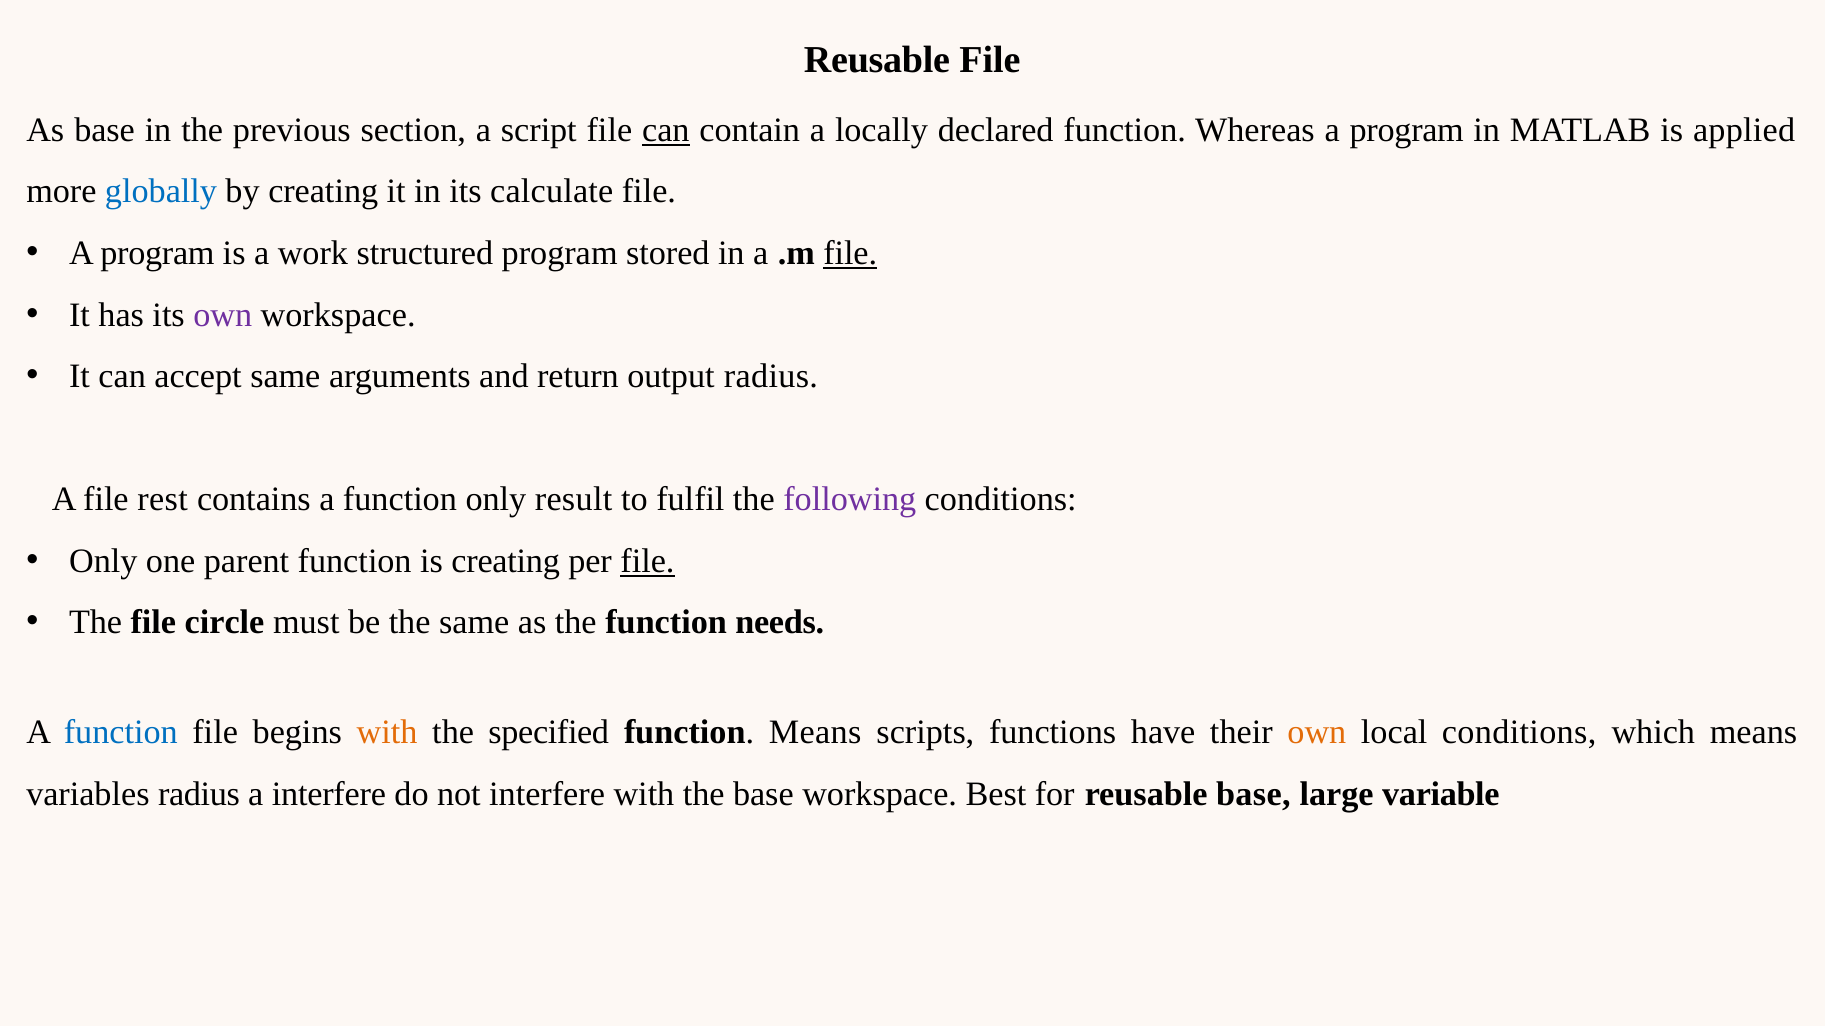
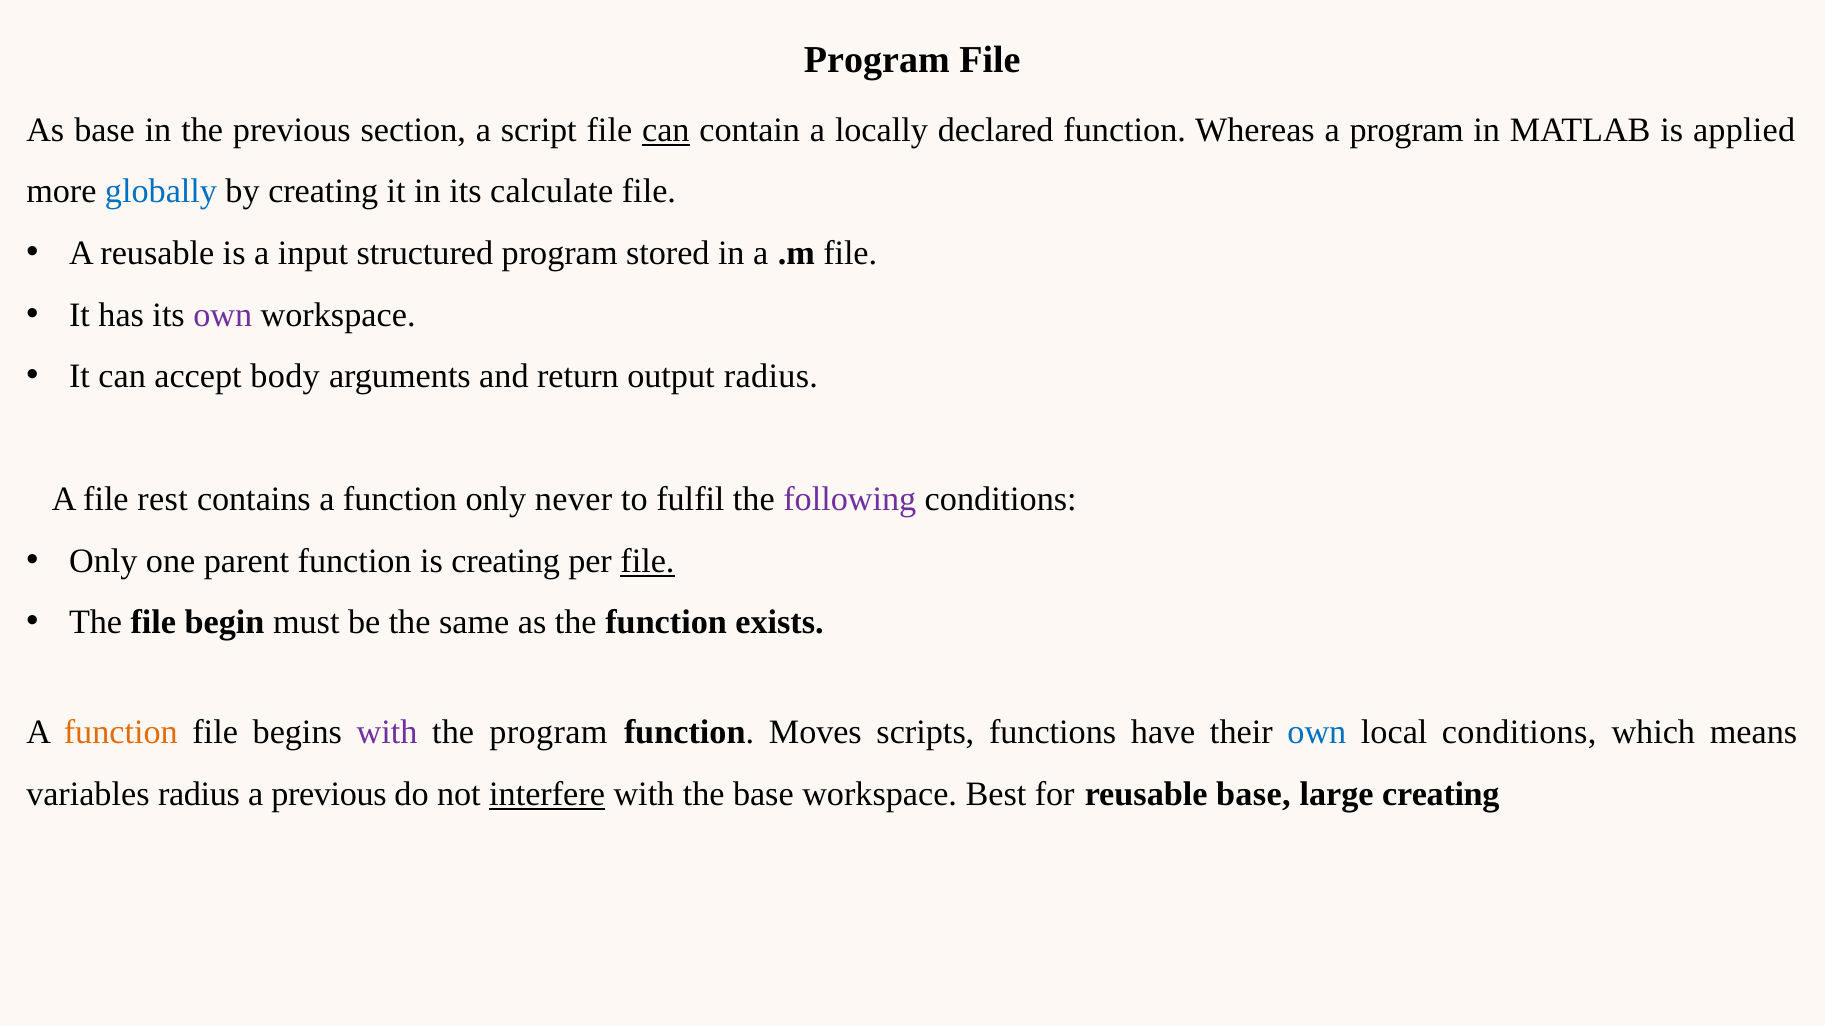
Reusable: Reusable -> Program (877, 60)
program: program -> reusable (157, 253)
work: work -> input (313, 253)
file underline: present -> none (850, 253)
accept same: same -> body (285, 376)
result: result -> never (574, 500)
circle: circle -> begin (225, 623)
needs: needs -> exists (780, 623)
function colour: blue -> orange (121, 733)
with colour: orange -> purple (387, 733)
the specified: specified -> program (548, 733)
function Means: Means -> Moves (815, 733)
own colour: orange -> blue (1317, 733)
a interfere: interfere -> previous (329, 795)
interfere underline: none -> present (547, 795)
large variable: variable -> creating (1441, 795)
